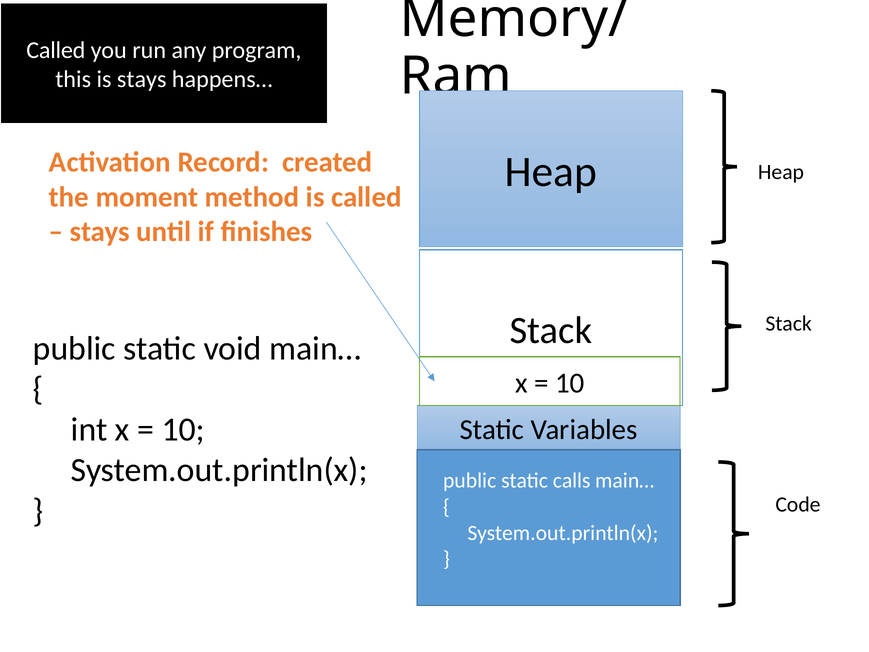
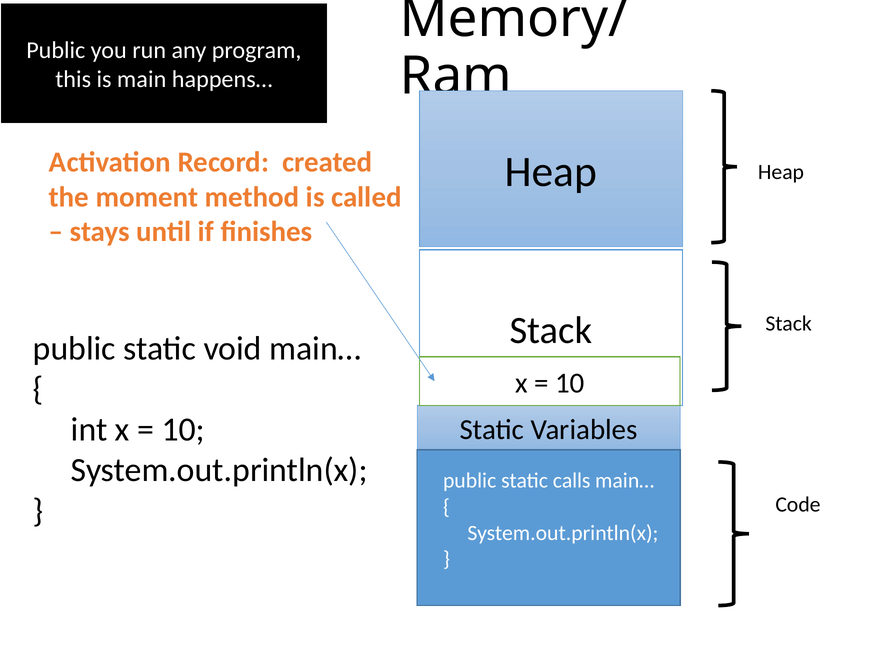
Called: Called -> Public (56, 50)
is stays: stays -> main (142, 79)
